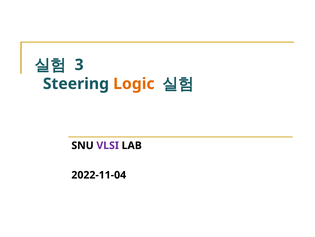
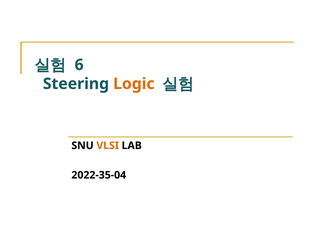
3: 3 -> 6 (79, 65)
VLSI colour: purple -> orange (108, 145)
2022-11-04: 2022-11-04 -> 2022-35-04 (99, 175)
